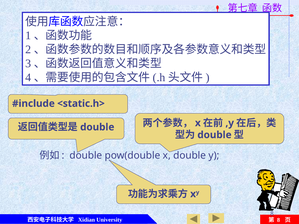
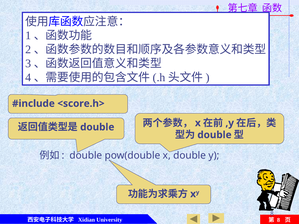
<static.h>: <static.h> -> <score.h> (81, 104)
